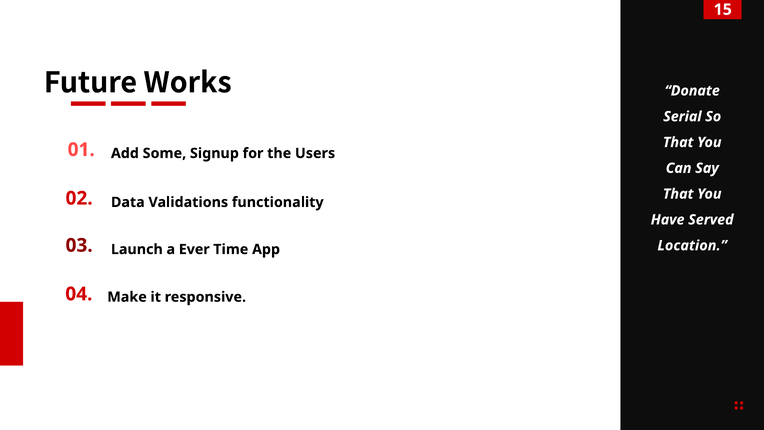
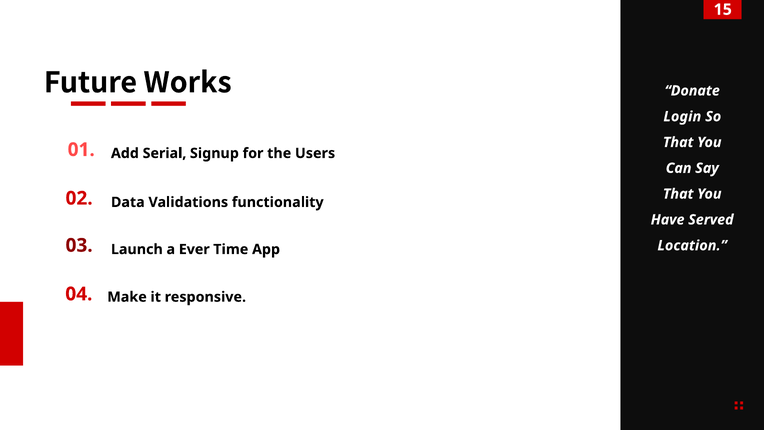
Serial: Serial -> Login (682, 116)
Some: Some -> Serial (164, 153)
